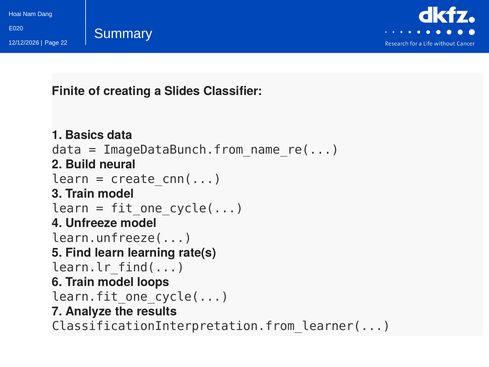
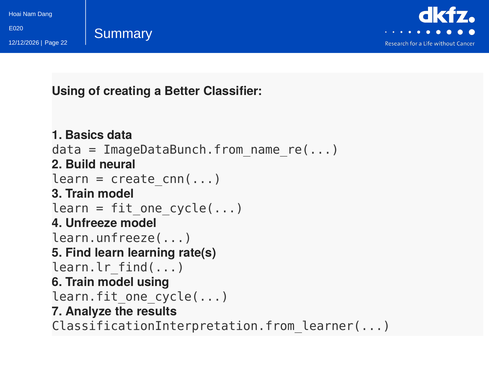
Finite: Finite -> Using (69, 91)
Slides: Slides -> Better (182, 91)
model loops: loops -> using (153, 282)
